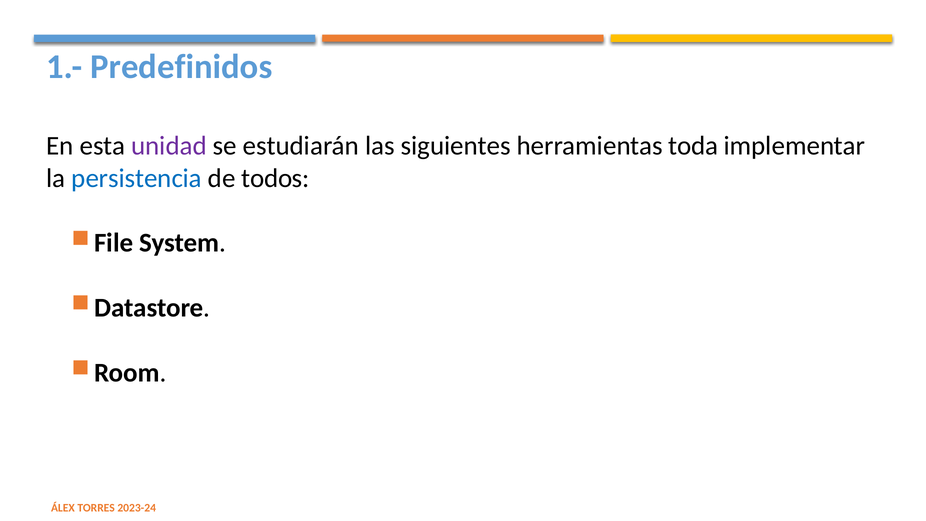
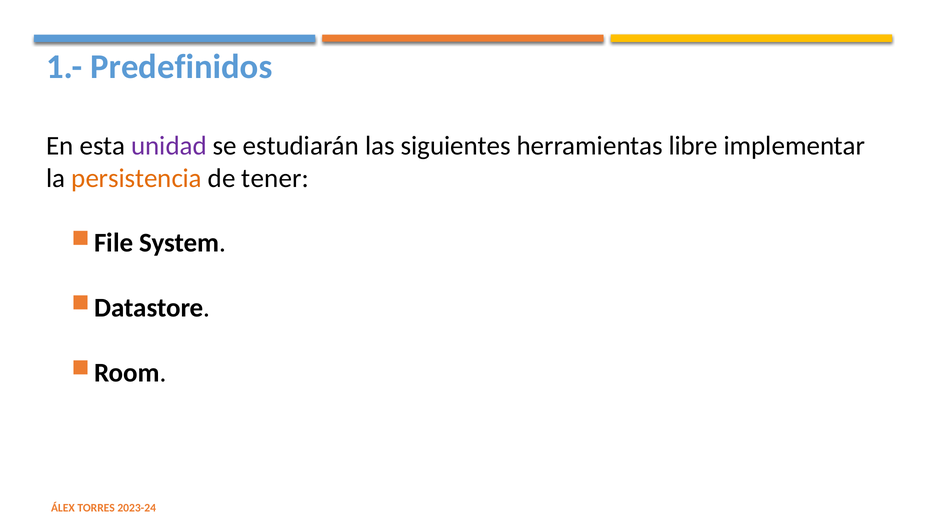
toda: toda -> libre (693, 146)
persistencia colour: blue -> orange (137, 178)
todos: todos -> tener (275, 178)
